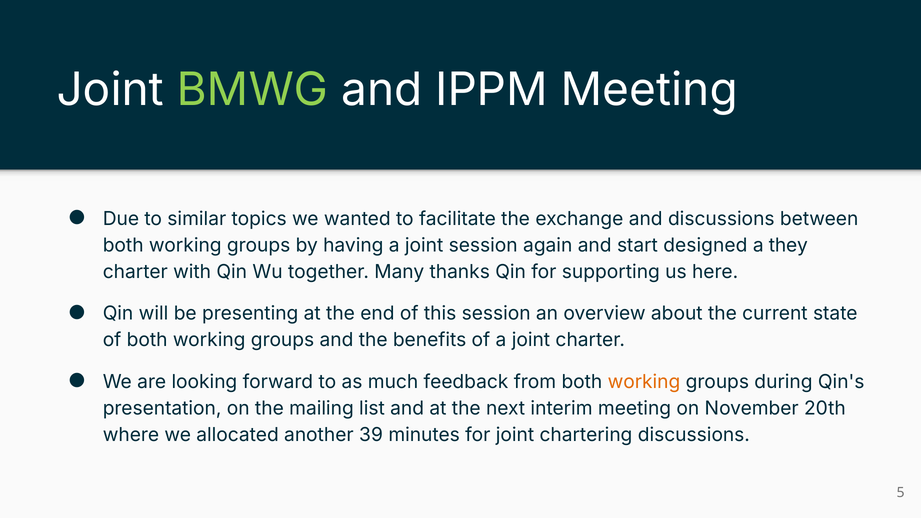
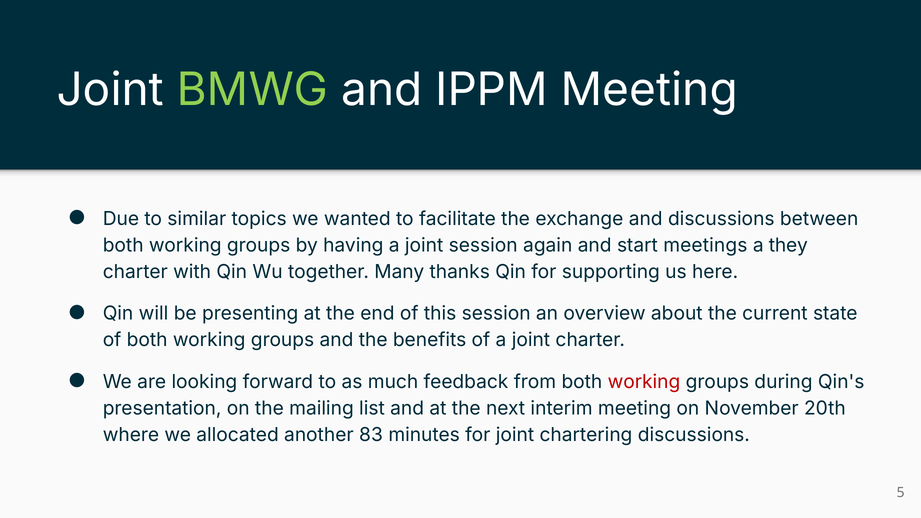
designed: designed -> meetings (705, 245)
working colour: orange -> red (644, 382)
39: 39 -> 83 (371, 435)
